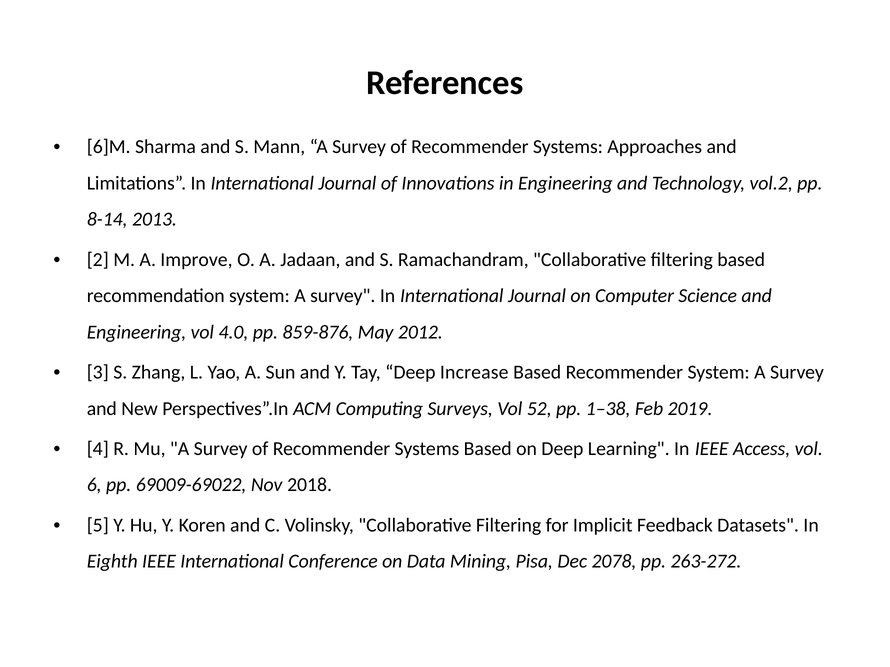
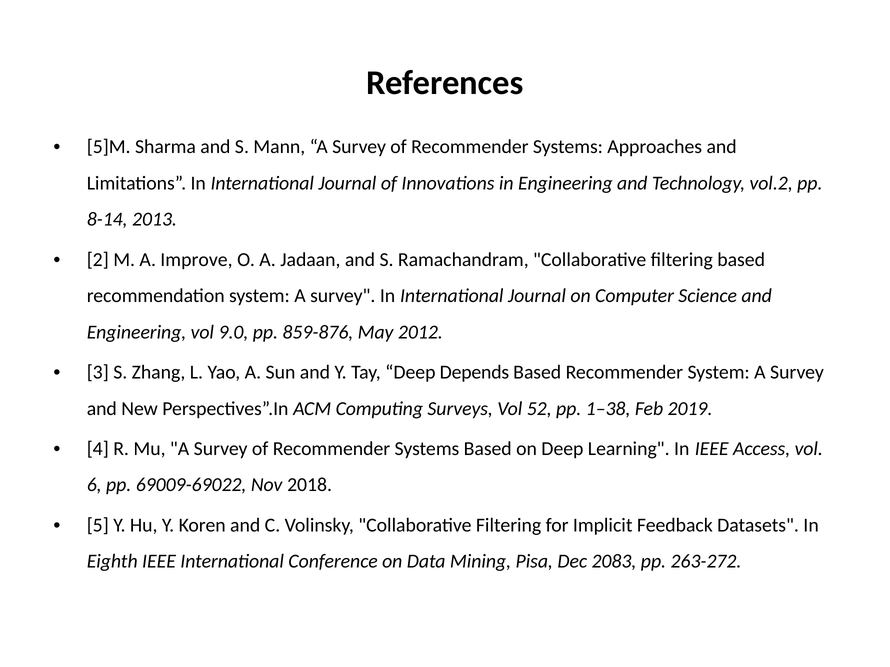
6]M: 6]M -> 5]M (109, 147)
4.0: 4.0 -> 9.0 (233, 332)
Increase: Increase -> Depends (474, 373)
2078: 2078 -> 2083 (614, 562)
